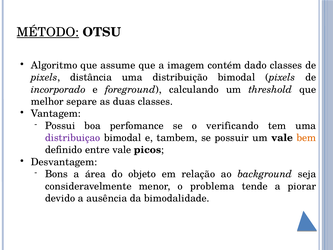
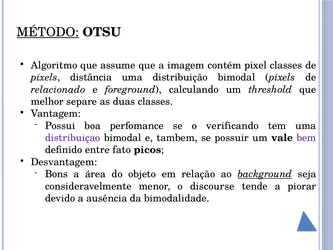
dado: dado -> pixel (256, 65)
incorporado: incorporado -> relacionado (58, 89)
bem colour: orange -> purple (306, 138)
entre vale: vale -> fato (122, 150)
background underline: none -> present (265, 174)
problema: problema -> discourse (212, 186)
